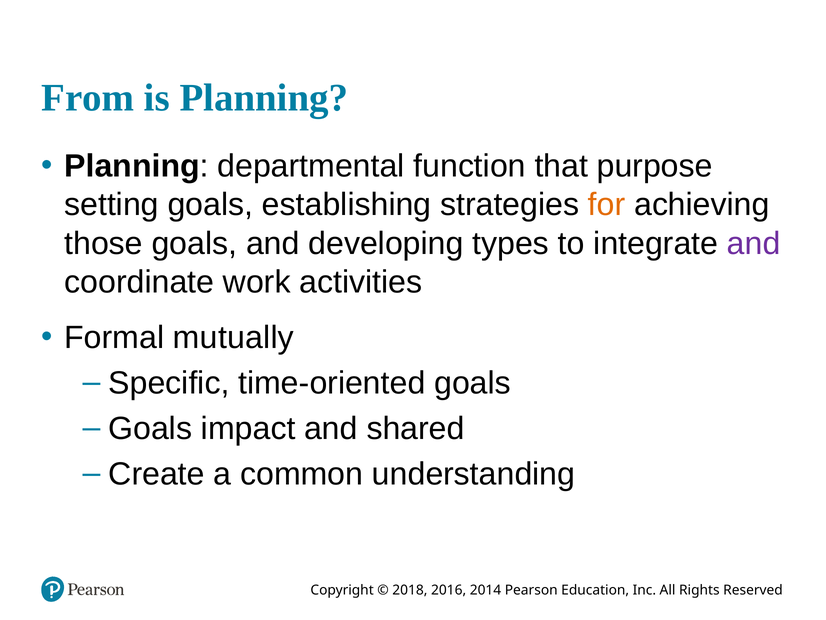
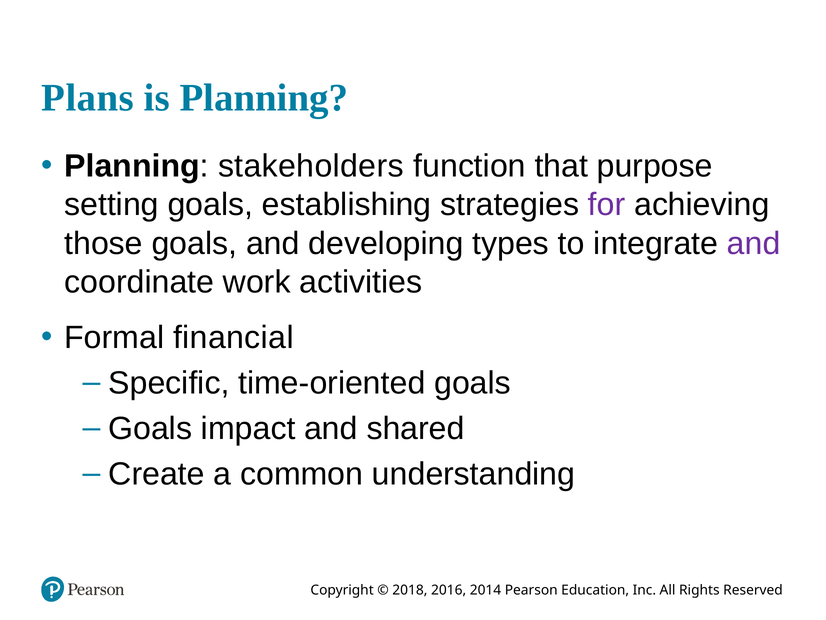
From: From -> Plans (88, 98)
departmental: departmental -> stakeholders (311, 166)
for colour: orange -> purple (607, 205)
mutually: mutually -> financial (233, 338)
